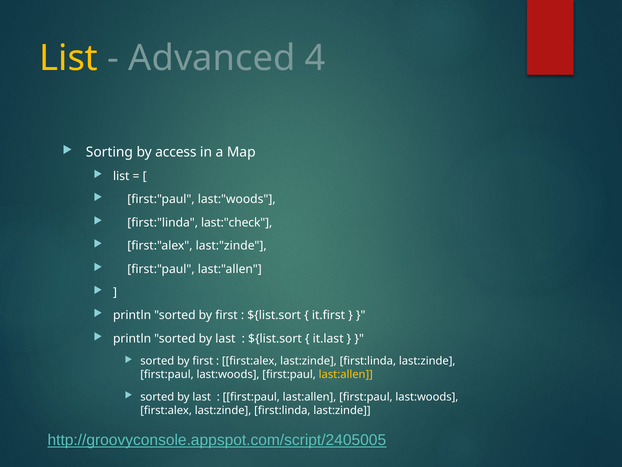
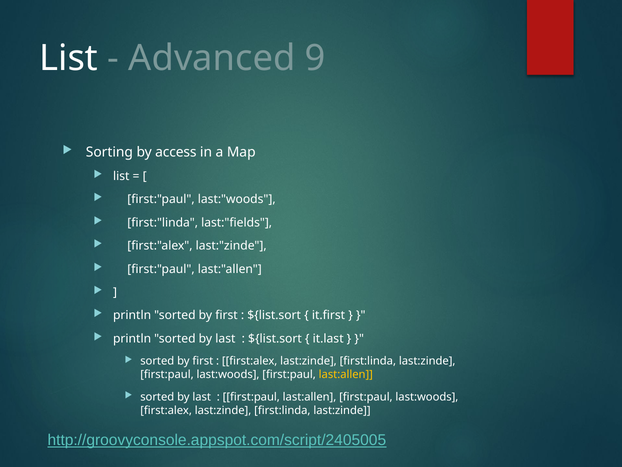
List colour: yellow -> white (69, 58)
4: 4 -> 9 (315, 58)
last:"check: last:"check -> last:"fields (237, 222)
